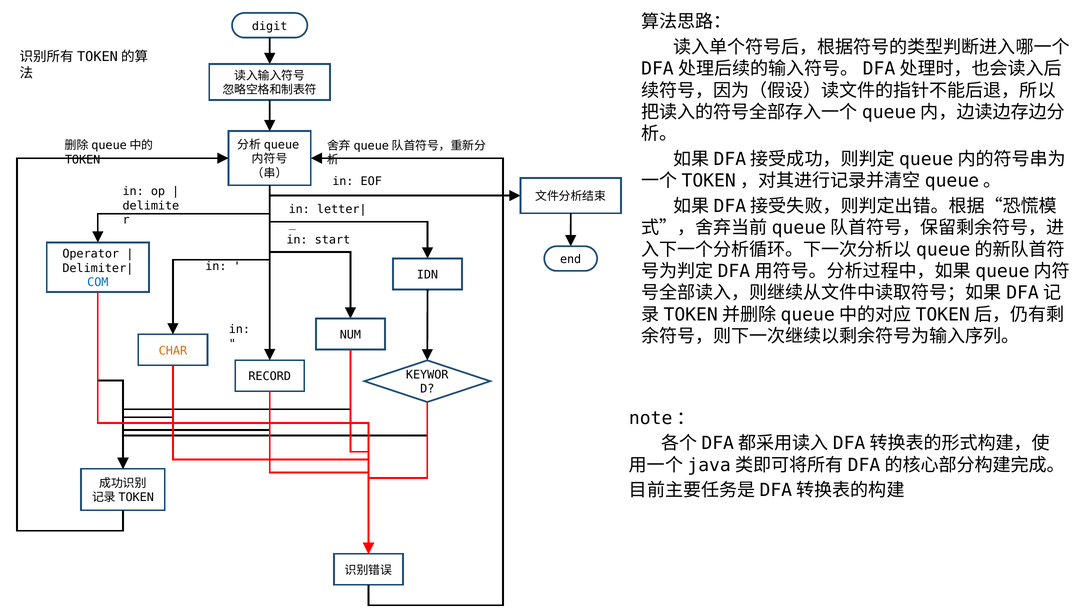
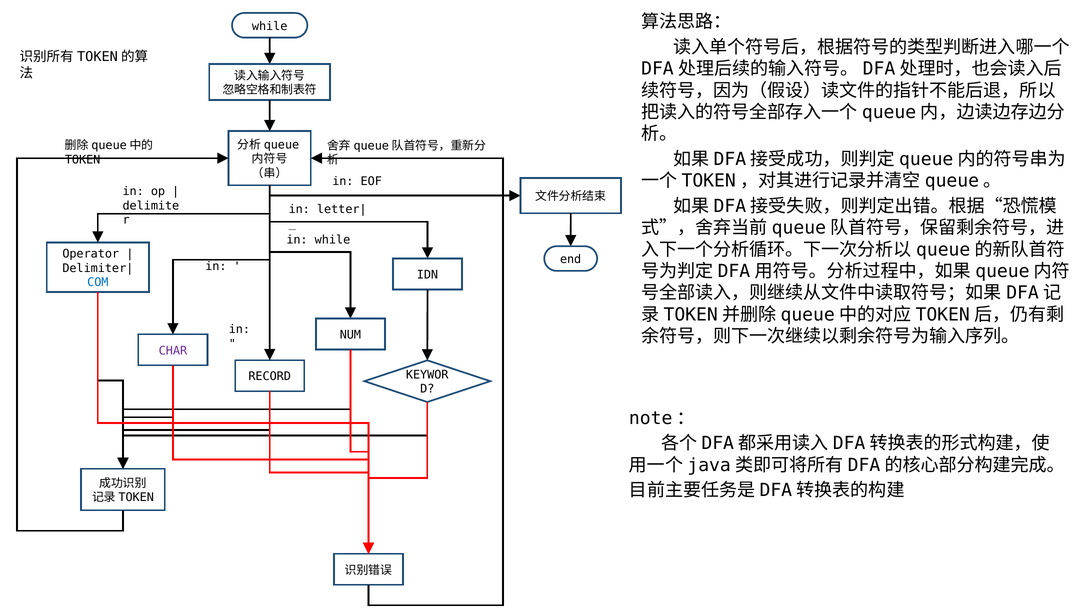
digit: digit -> while (270, 26)
in start: start -> while (333, 240)
CHAR colour: orange -> purple (173, 351)
